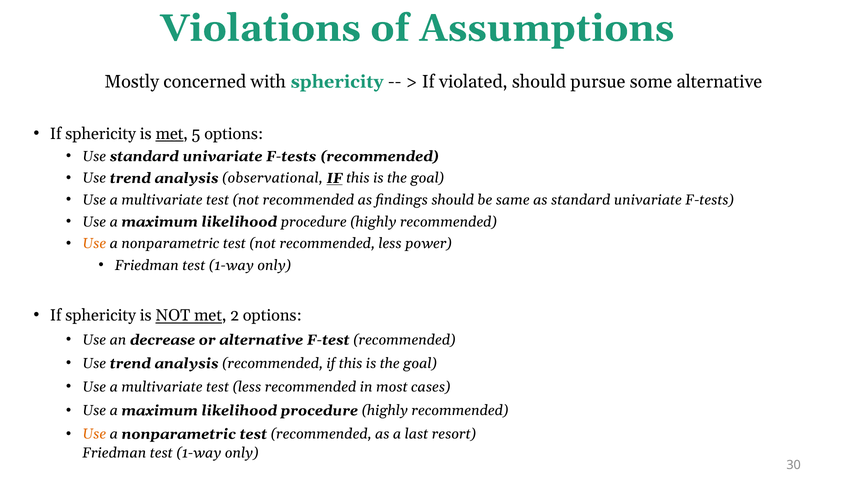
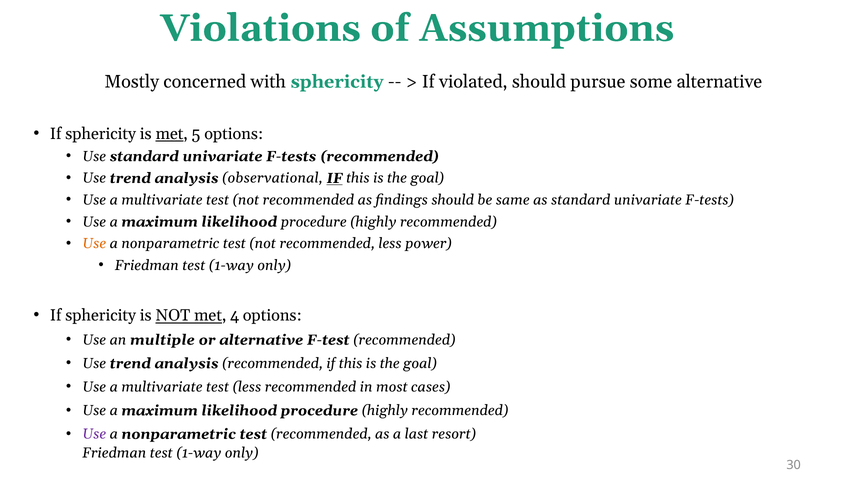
2: 2 -> 4 (235, 315)
decrease: decrease -> multiple (162, 340)
Use colour: orange -> purple (94, 434)
